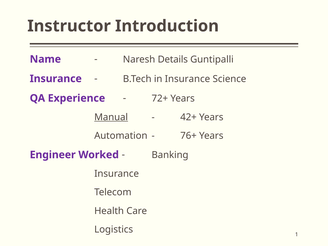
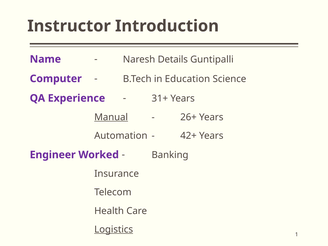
Insurance: Insurance -> Computer (56, 79)
in Insurance: Insurance -> Education (187, 79)
72+: 72+ -> 31+ (160, 98)
42+: 42+ -> 26+ (189, 117)
76+: 76+ -> 42+ (189, 136)
Logistics underline: none -> present (114, 229)
